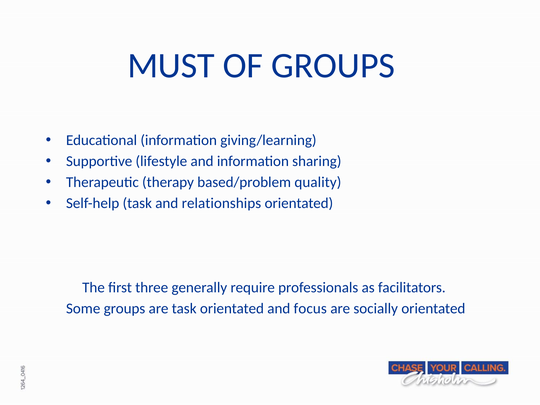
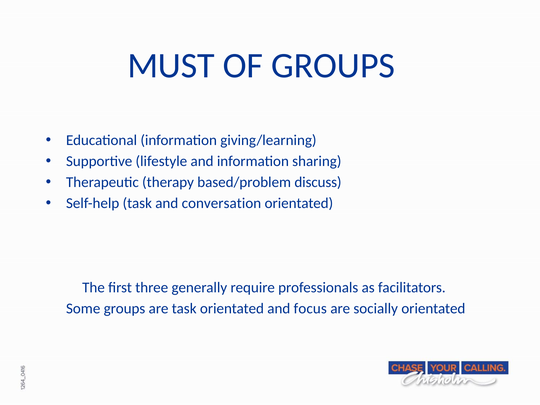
quality: quality -> discuss (318, 182)
relationships: relationships -> conversation (221, 203)
